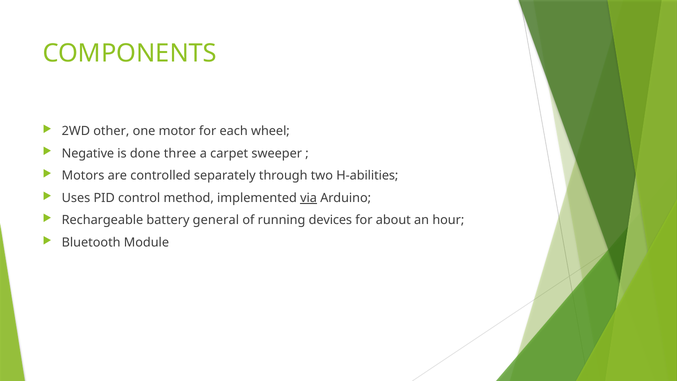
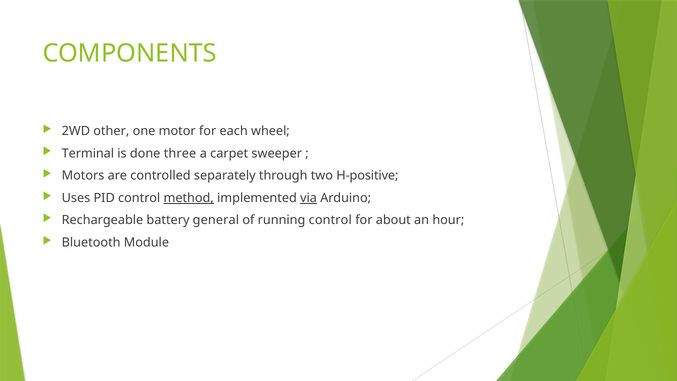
Negative: Negative -> Terminal (88, 153)
H-abilities: H-abilities -> H-positive (367, 176)
method underline: none -> present (189, 198)
running devices: devices -> control (330, 220)
